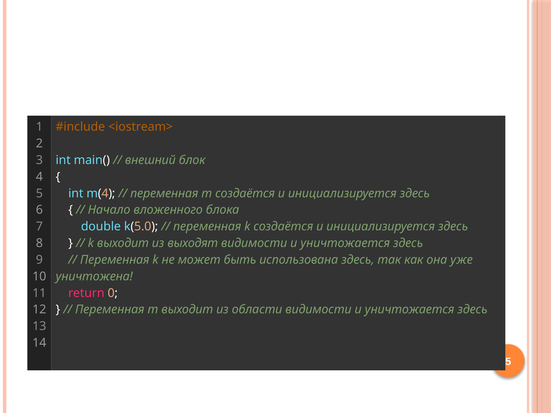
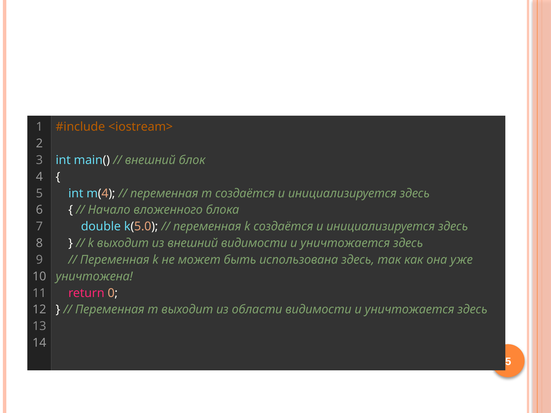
из выходят: выходят -> внешний (193, 243)
